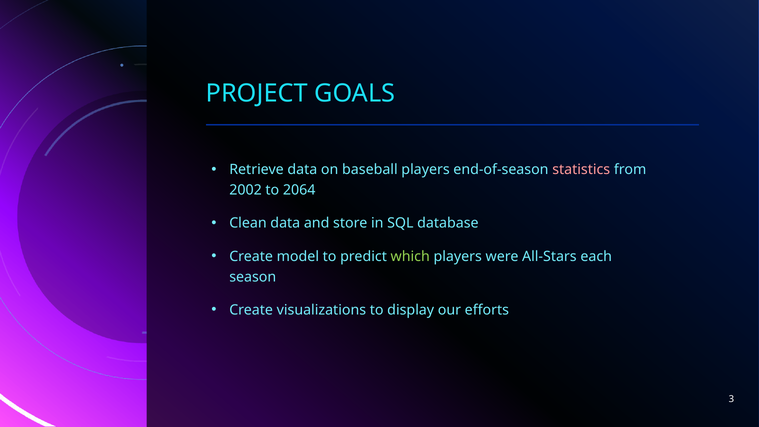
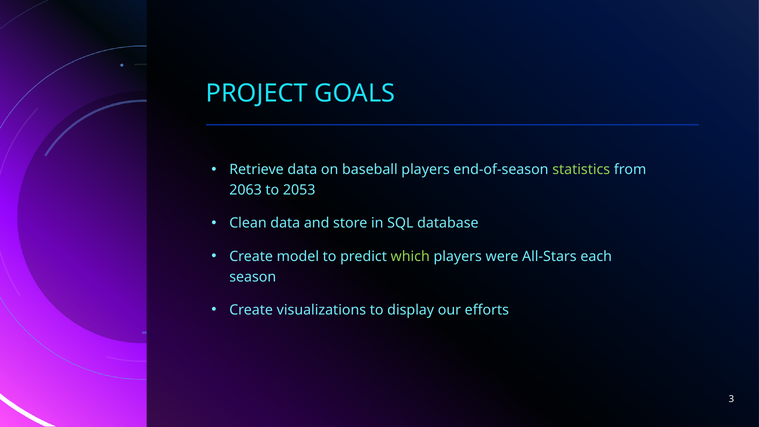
statistics colour: pink -> light green (581, 170)
2002: 2002 -> 2063 (246, 190)
2064: 2064 -> 2053 (299, 190)
